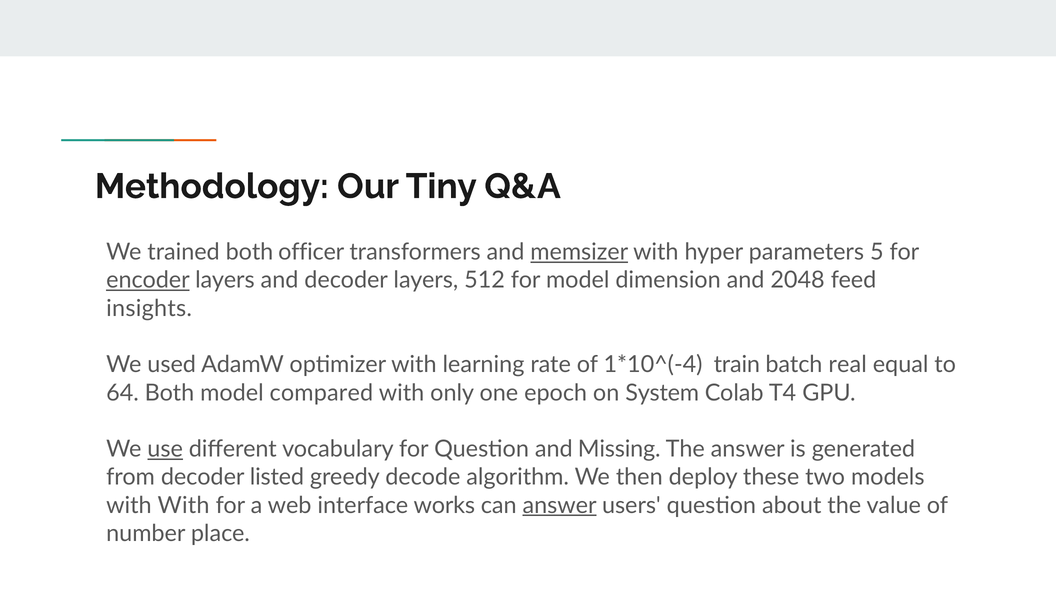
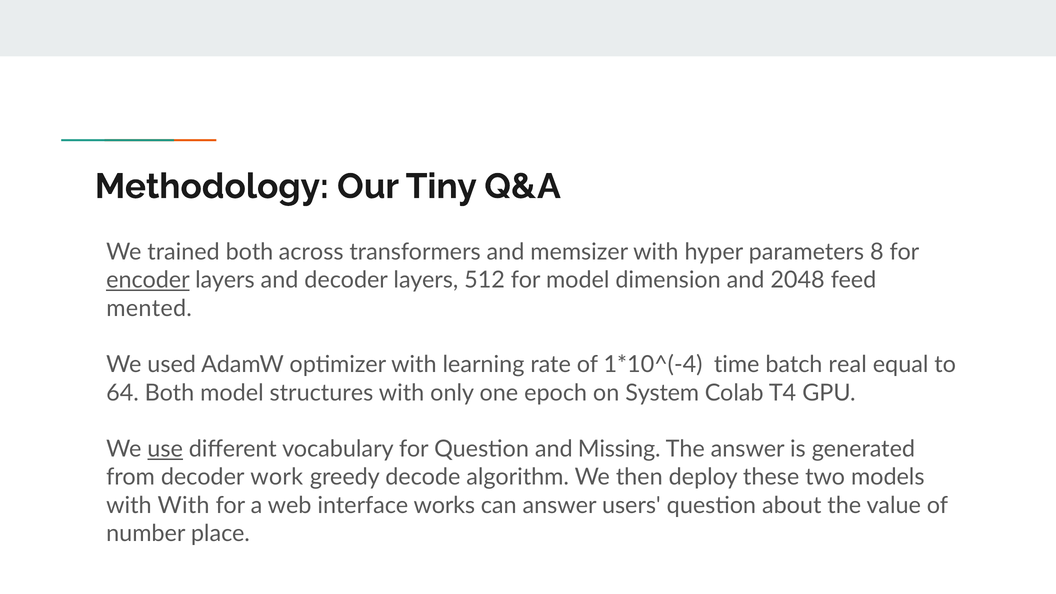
officer: officer -> across (311, 252)
memsizer underline: present -> none (579, 252)
5: 5 -> 8 (877, 252)
insights: insights -> mented (149, 308)
train: train -> time (737, 365)
compared: compared -> structures (321, 393)
listed: listed -> work (277, 477)
answer underline: present -> none (560, 505)
